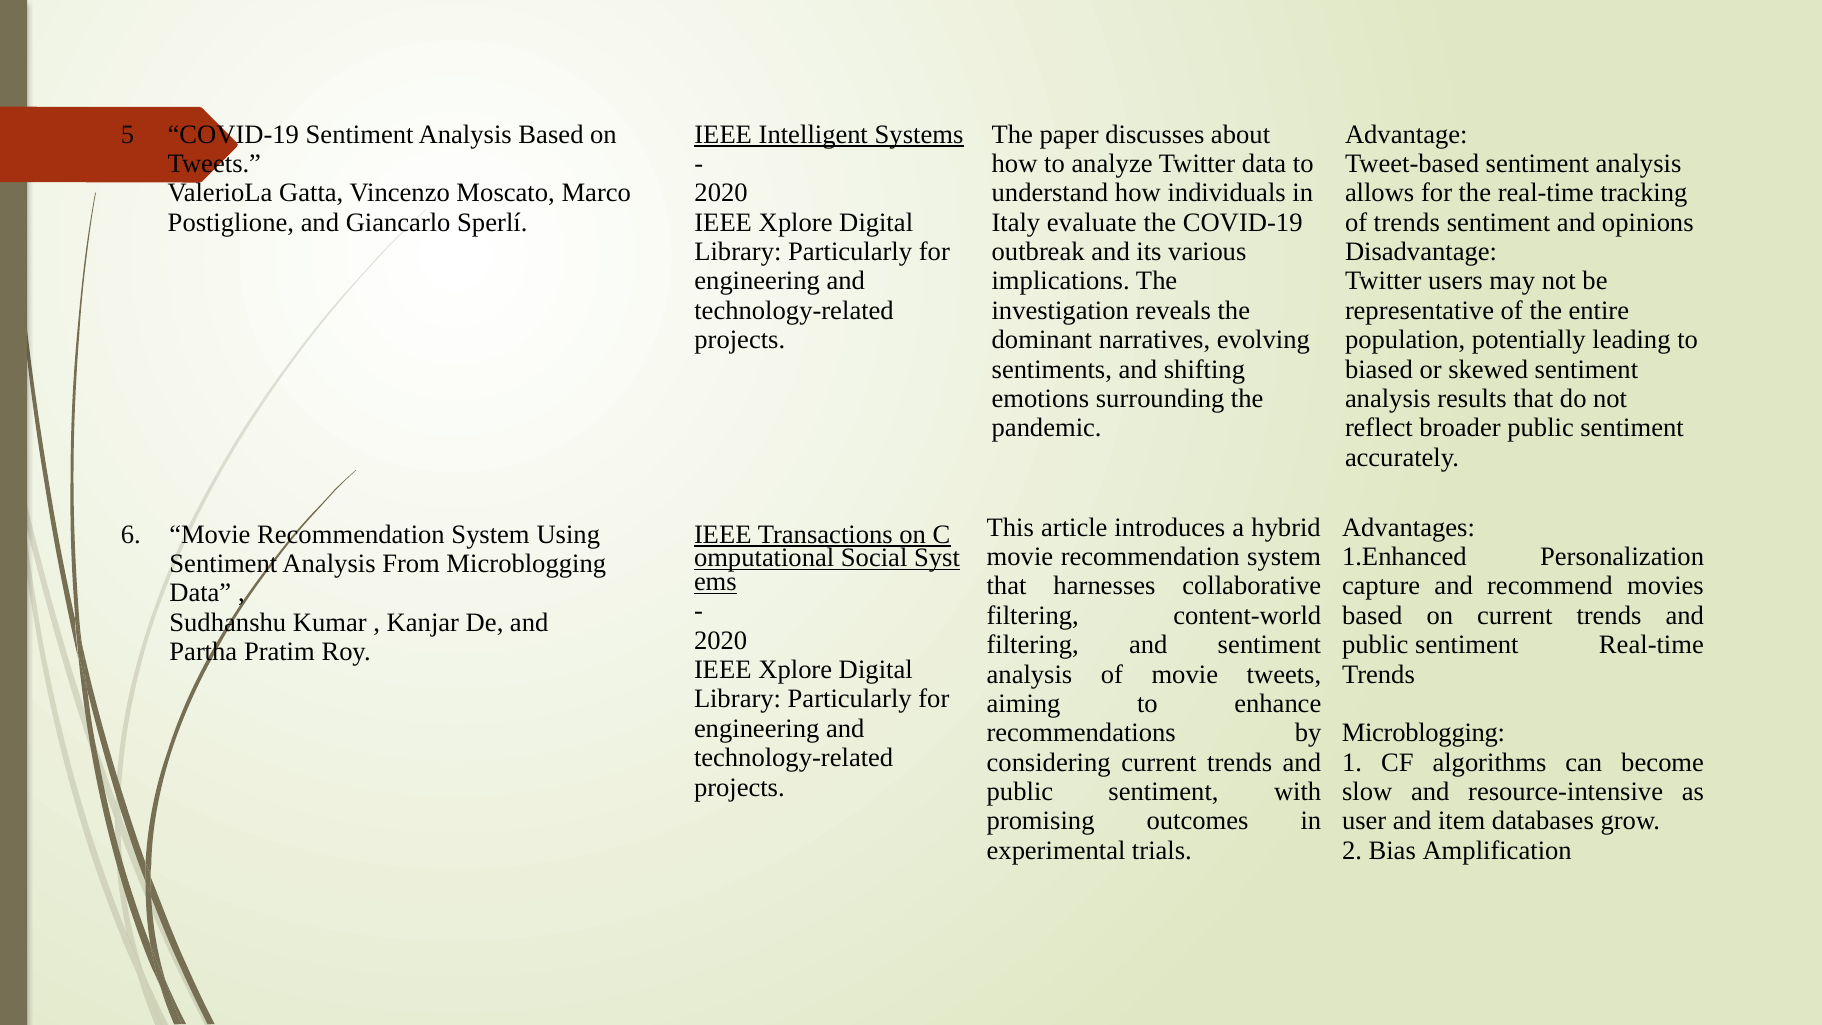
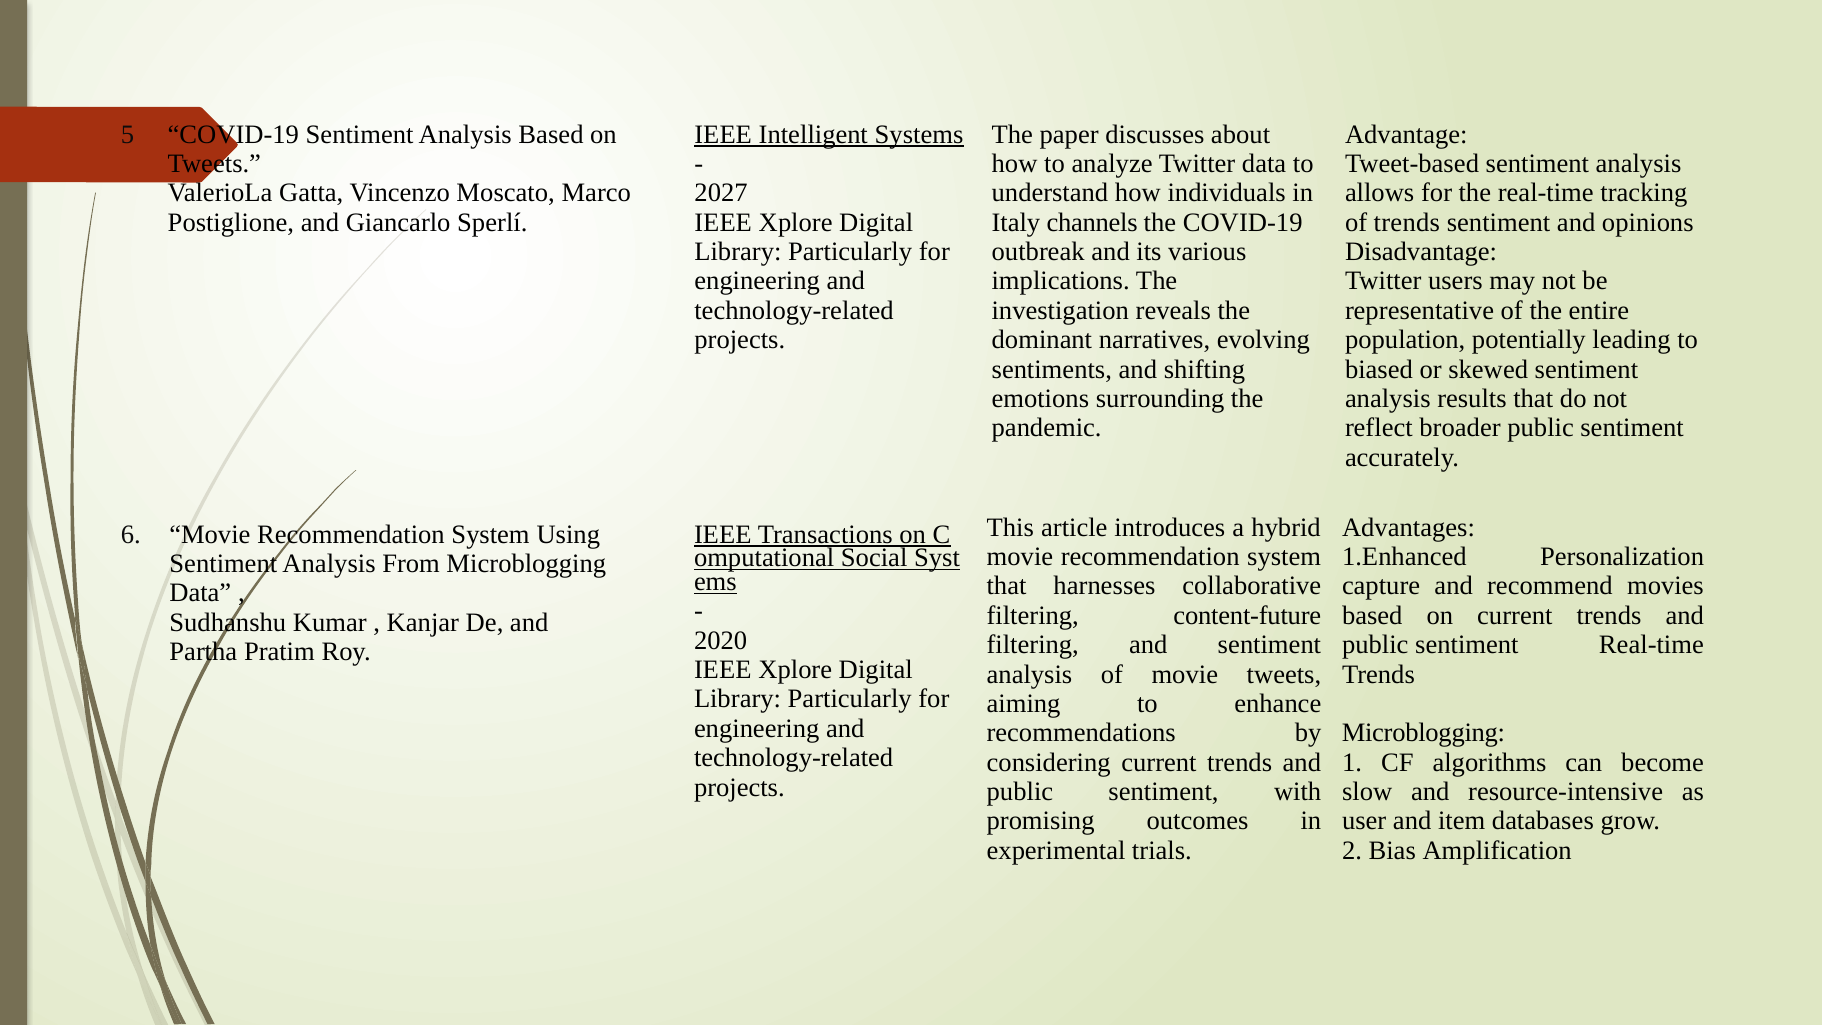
2020: 2020 -> 2027 (721, 193)
evaluate: evaluate -> channels (1092, 222)
content-world: content-world -> content-future (1247, 615)
